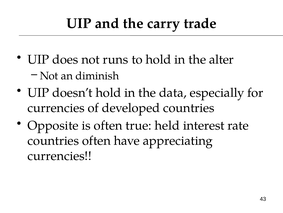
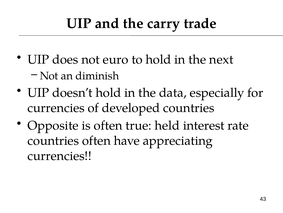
runs: runs -> euro (116, 59)
alter: alter -> next (221, 59)
